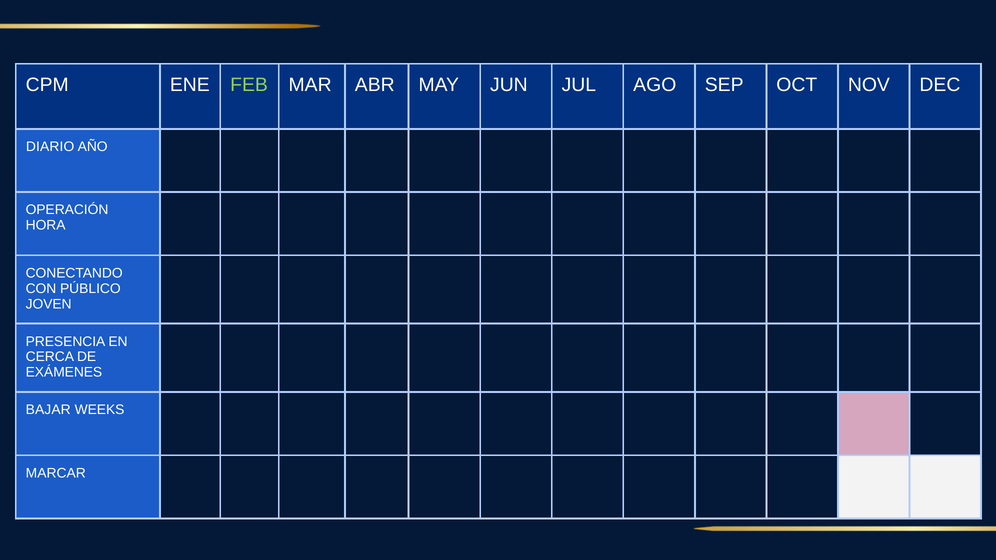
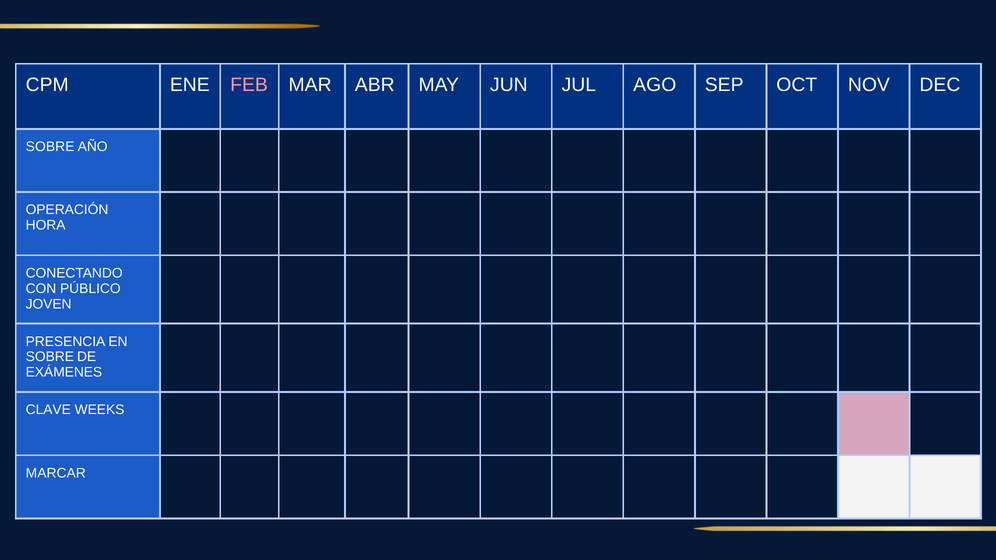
FEB colour: light green -> pink (249, 85)
DIARIO: DIARIO -> SOBRE (50, 147)
CERCA: CERCA -> SOBRE (50, 357)
BAJAR: BAJAR -> CLAVE (48, 410)
